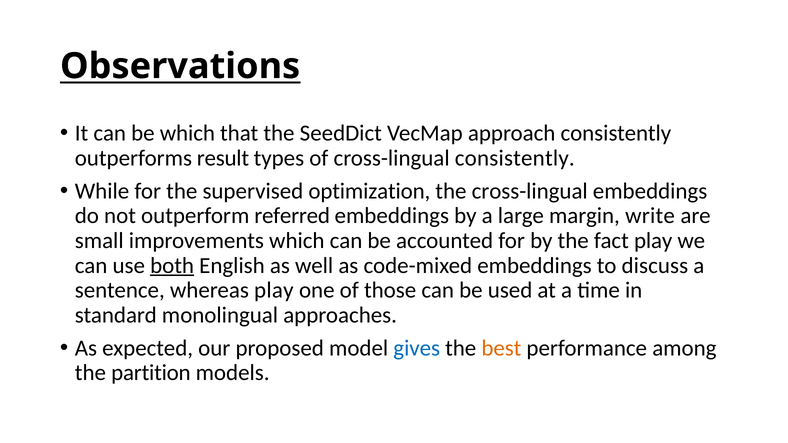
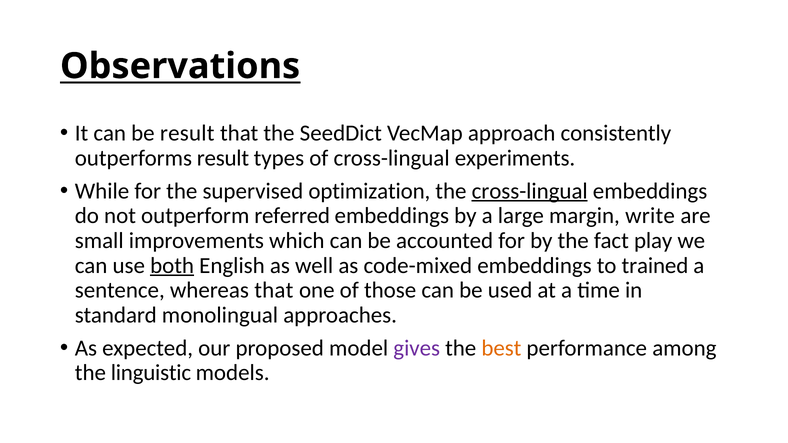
be which: which -> result (187, 133)
cross-lingual consistently: consistently -> experiments (515, 158)
cross-lingual underline: none -> present (530, 191)
discuss: discuss -> trained (655, 266)
whereas play: play -> that (274, 290)
gives colour: blue -> purple (417, 348)
partition: partition -> linguistic (151, 373)
